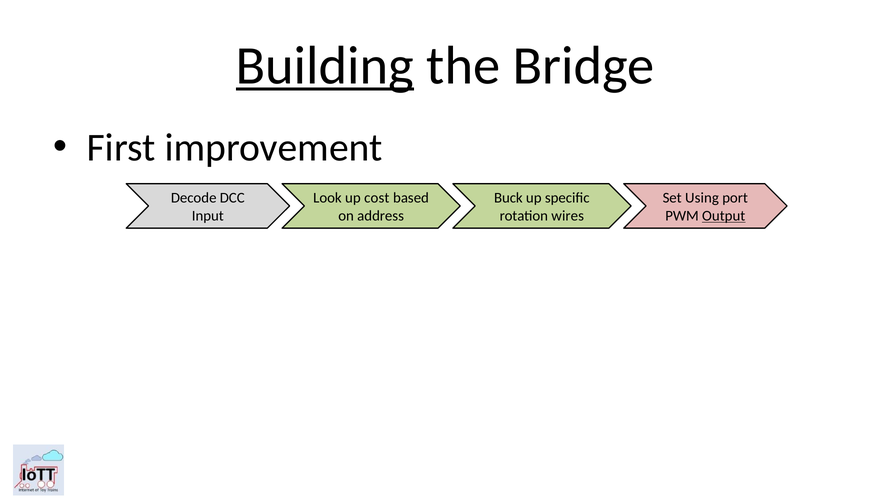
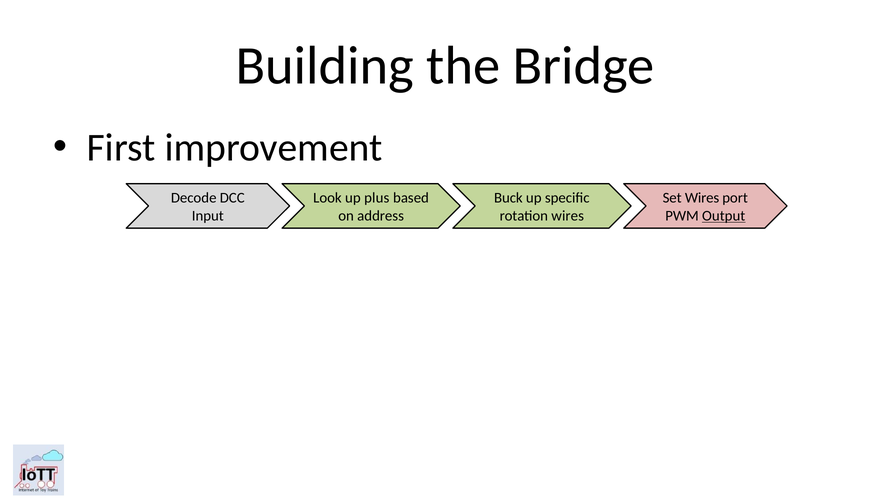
Building underline: present -> none (325, 66)
cost: cost -> plus (377, 198)
Set Using: Using -> Wires (702, 198)
